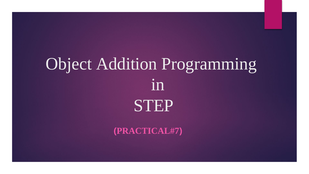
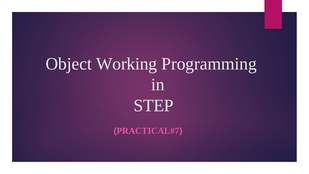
Addition: Addition -> Working (127, 64)
